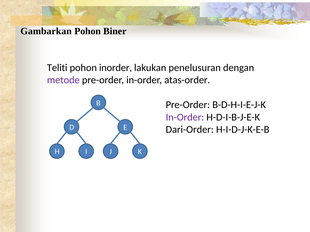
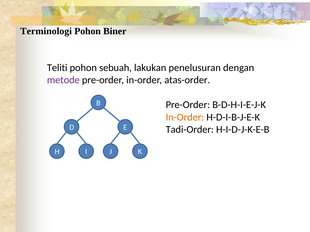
Gambarkan: Gambarkan -> Terminologi (46, 31)
inorder: inorder -> sebuah (116, 68)
In-Order colour: purple -> orange (185, 117)
Dari-Order: Dari-Order -> Tadi-Order (190, 130)
